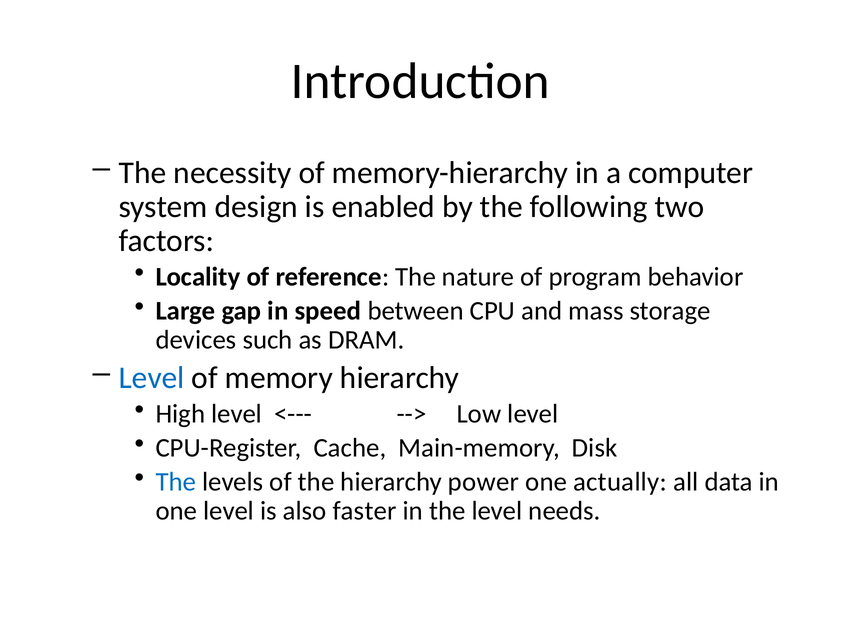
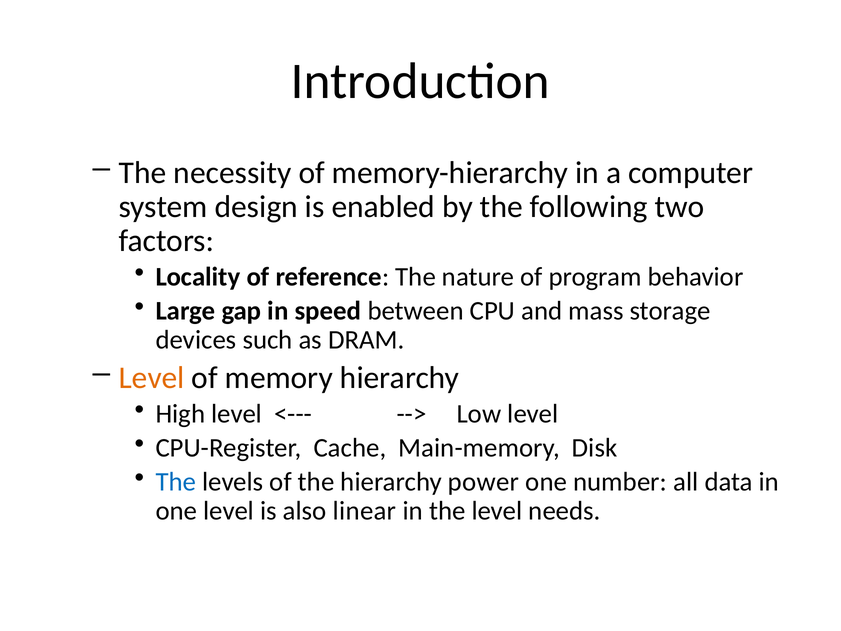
Level colour: blue -> orange (152, 378)
actually: actually -> number (620, 482)
faster: faster -> linear (364, 511)
